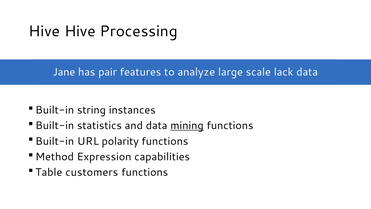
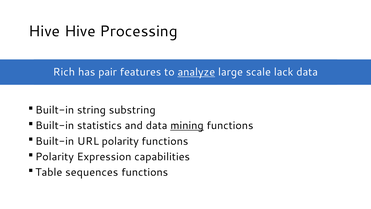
Jane: Jane -> Rich (64, 72)
analyze underline: none -> present (196, 72)
instances: instances -> substring (132, 110)
Method: Method -> Polarity (55, 157)
customers: customers -> sequences (92, 172)
